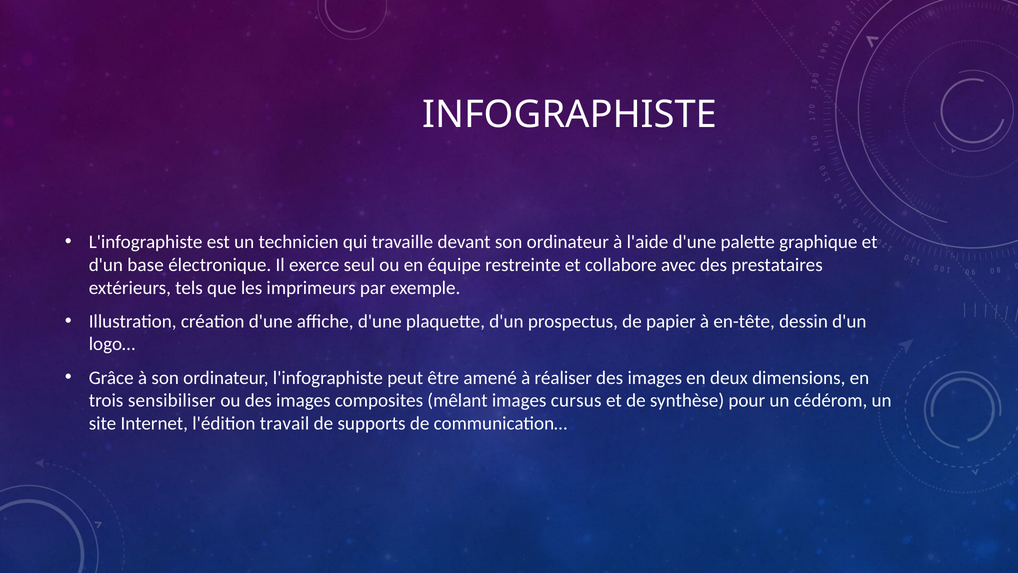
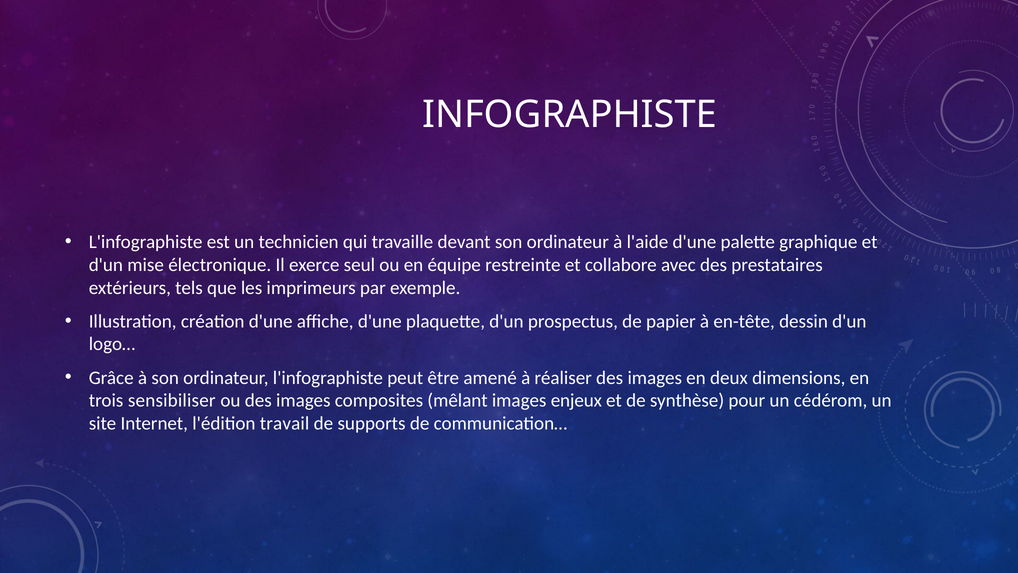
base: base -> mise (146, 265)
cursus: cursus -> enjeux (576, 400)
